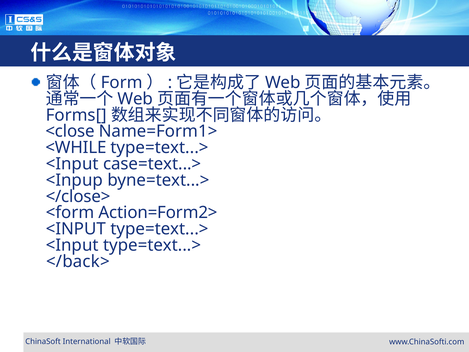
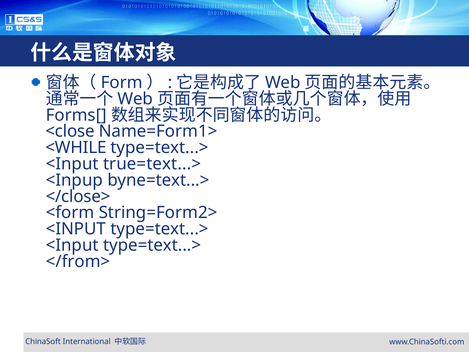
case=text...>: case=text...> -> true=text...> (152, 164)
Action=Form2>: Action=Form2> -> String=Form2> (158, 213)
</back>: </back> -> </from> (78, 261)
